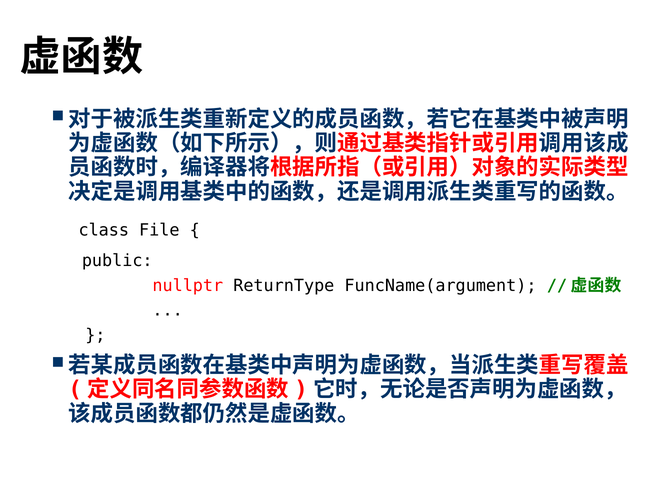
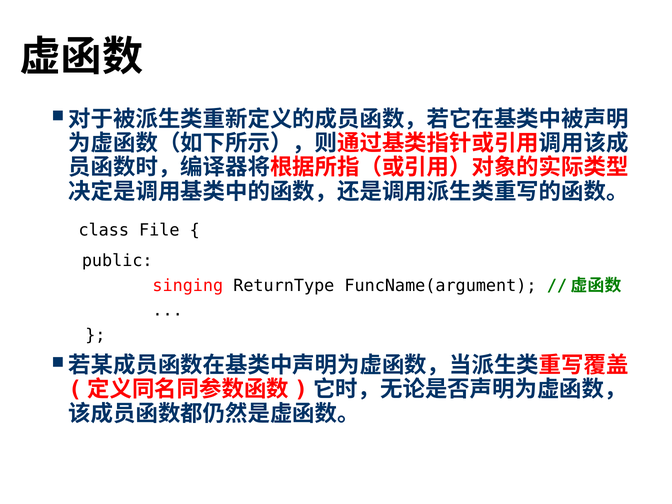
nullptr: nullptr -> singing (188, 286)
